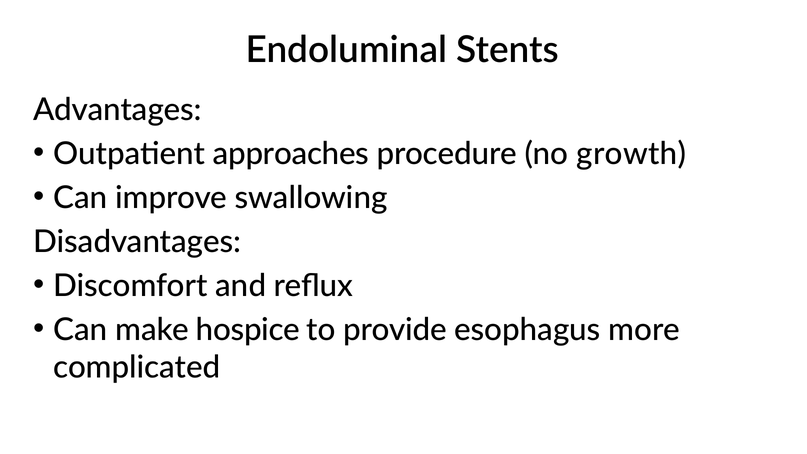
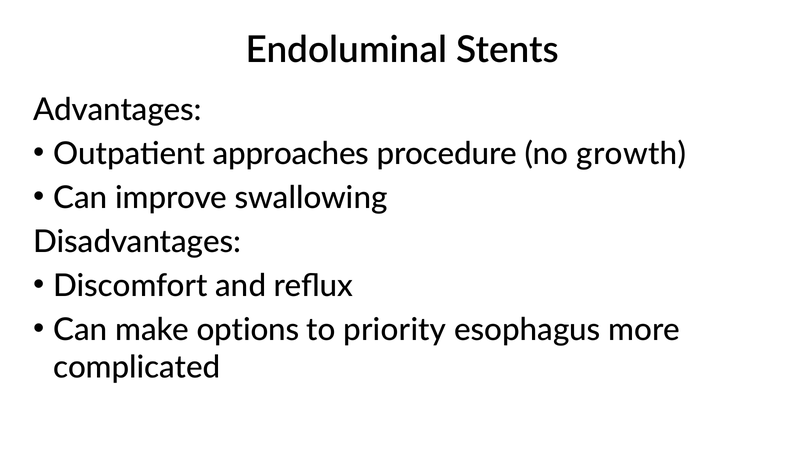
hospice: hospice -> options (248, 330)
provide: provide -> priority (395, 330)
